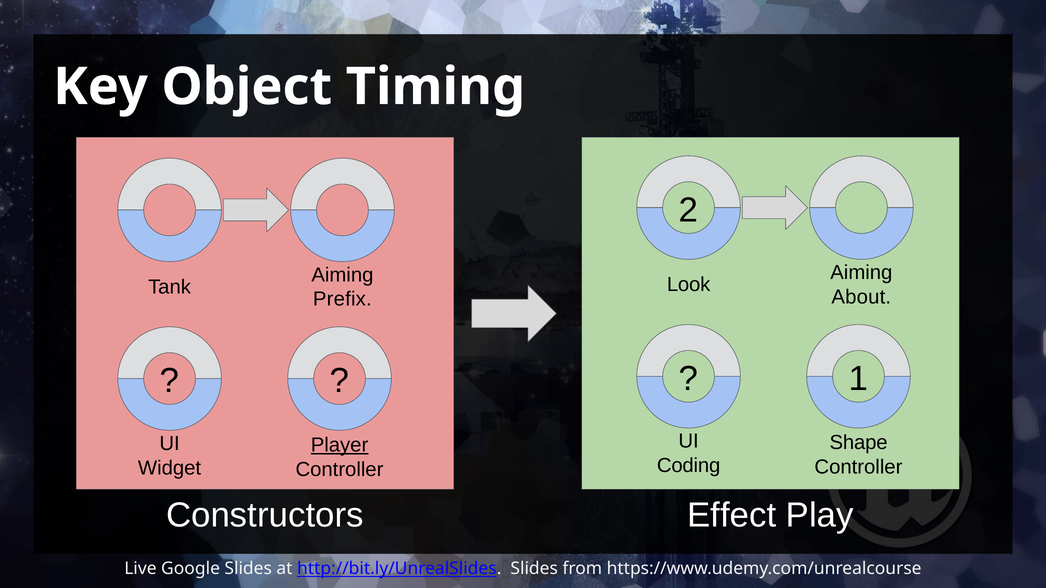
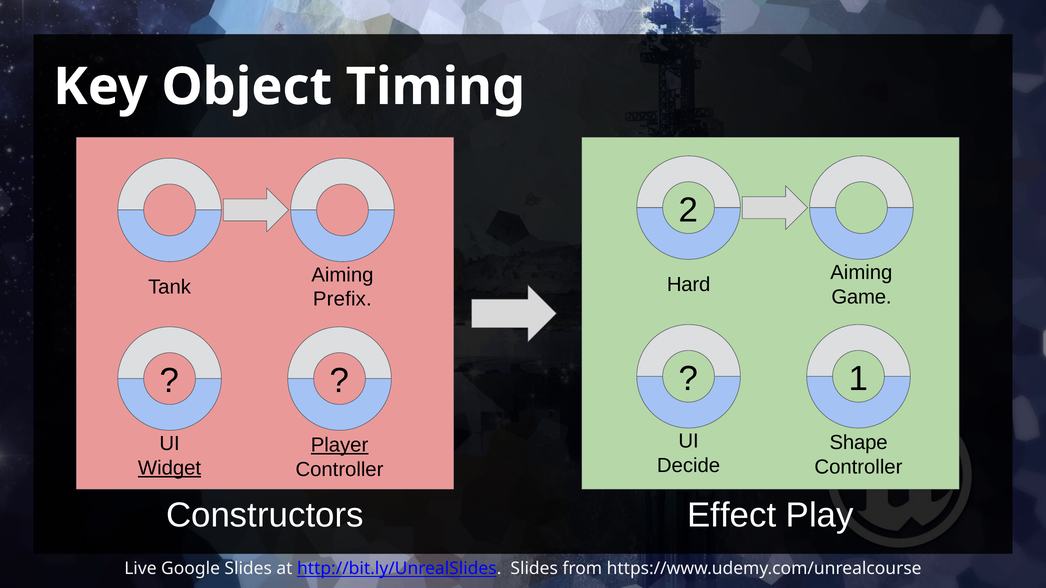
Look: Look -> Hard (689, 285)
About: About -> Game (861, 297)
Coding: Coding -> Decide (689, 466)
Widget underline: none -> present (170, 468)
